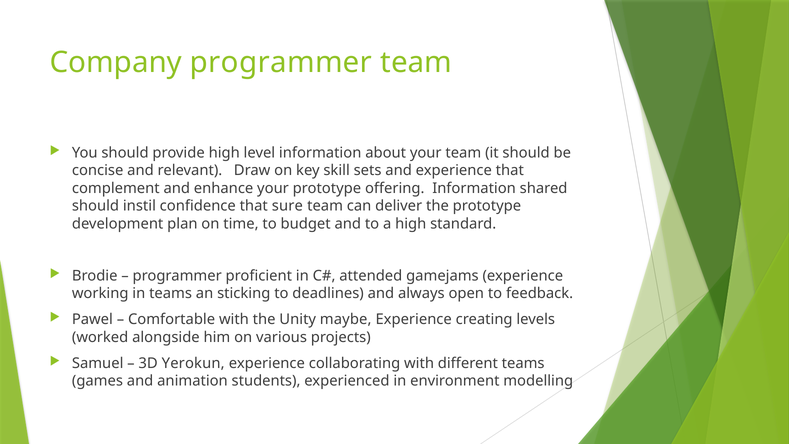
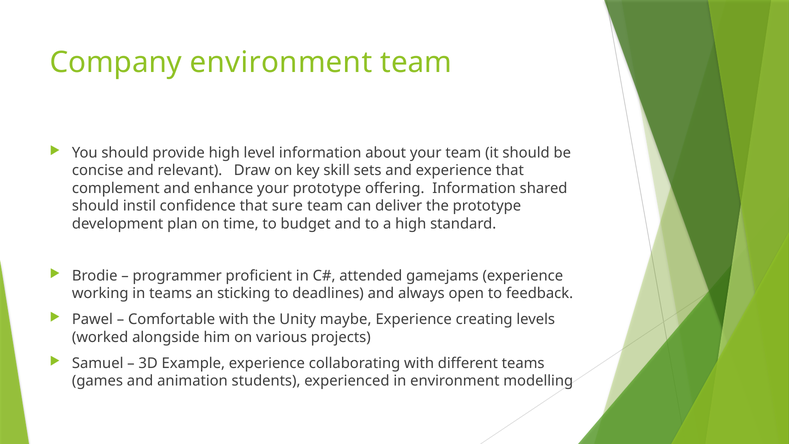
Company programmer: programmer -> environment (281, 62)
Yerokun: Yerokun -> Example (193, 363)
